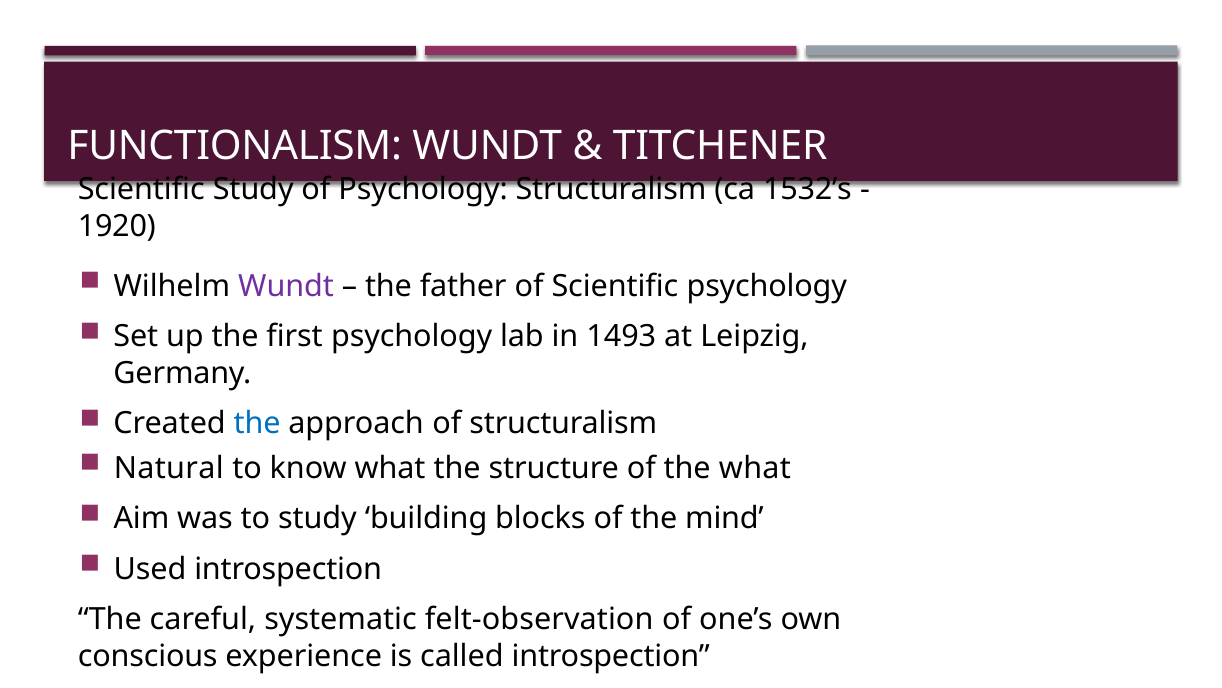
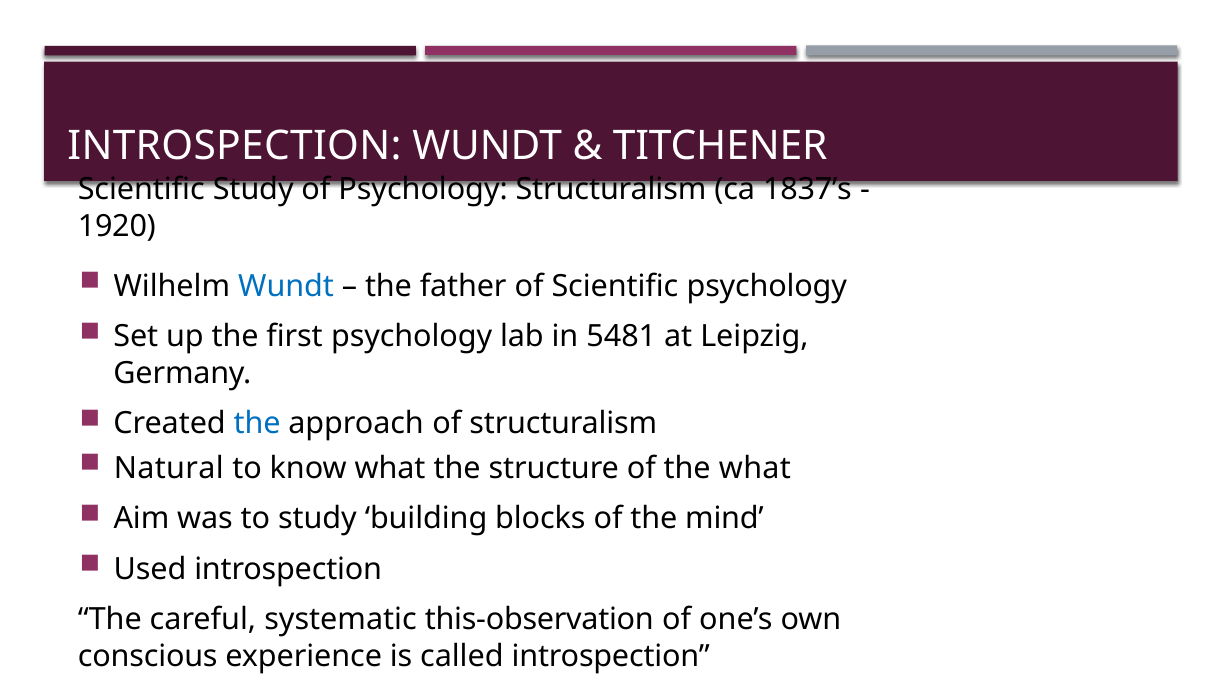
FUNCTIONALISM: FUNCTIONALISM -> INTROSPECTION (234, 146)
1532’s: 1532’s -> 1837’s (807, 190)
Wundt colour: purple -> blue (286, 286)
1493: 1493 -> 5481 (621, 336)
felt-observation: felt-observation -> this-observation (539, 619)
